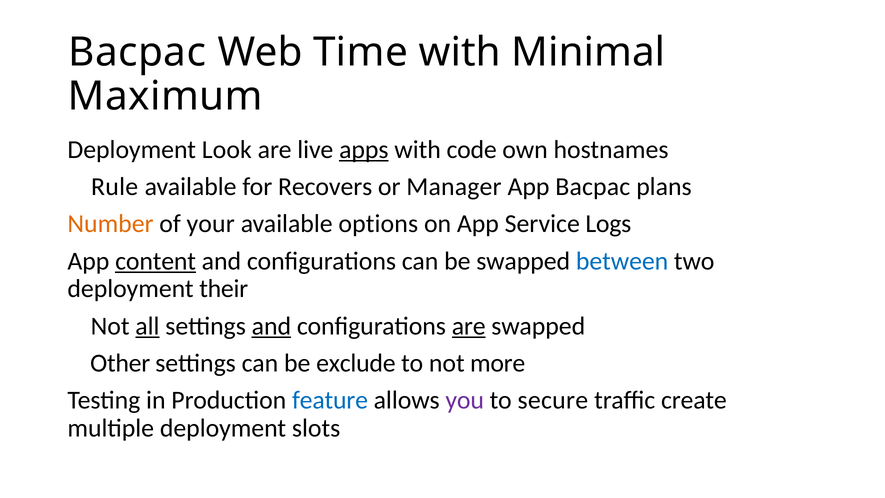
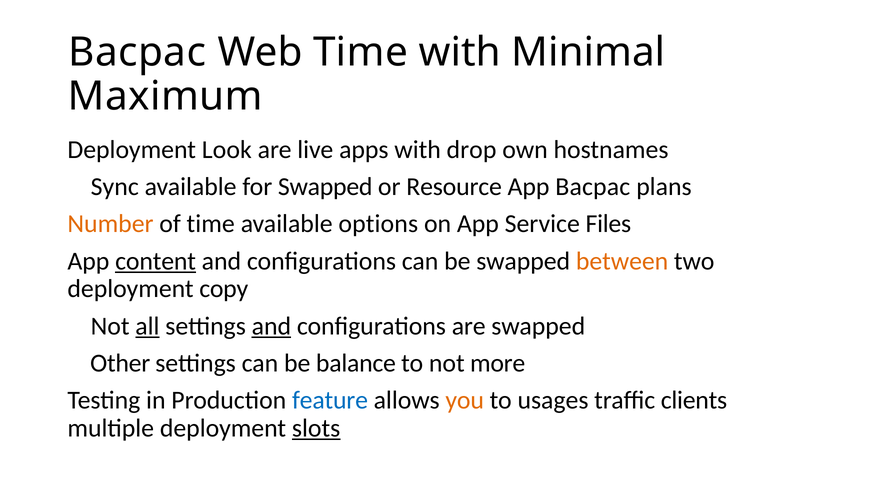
apps underline: present -> none (364, 150)
code: code -> drop (472, 150)
Rule: Rule -> Sync (115, 187)
for Recovers: Recovers -> Swapped (325, 187)
Manager: Manager -> Resource (454, 187)
of your: your -> time (211, 224)
Logs: Logs -> Files (608, 224)
between colour: blue -> orange (622, 261)
their: their -> copy (224, 289)
are underline: present -> none (469, 326)
exclude: exclude -> balance (356, 363)
you colour: purple -> orange (465, 400)
secure: secure -> usages (553, 400)
create: create -> clients (694, 400)
slots underline: none -> present (316, 428)
